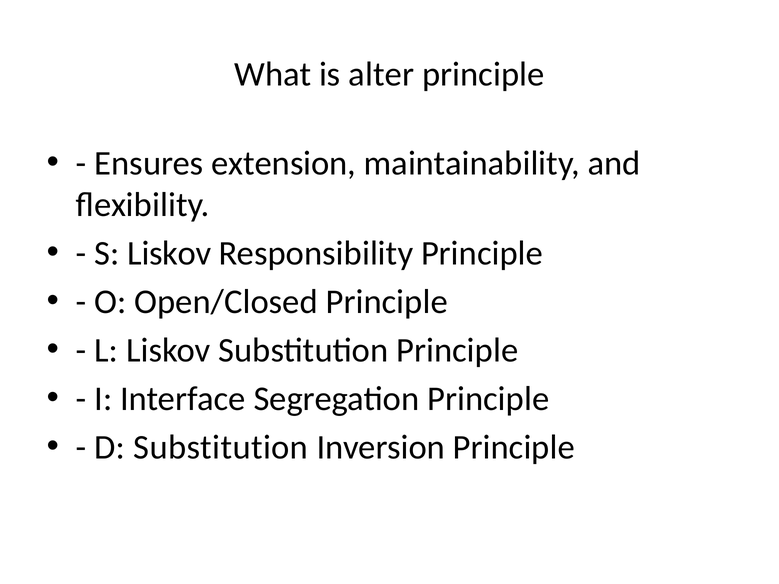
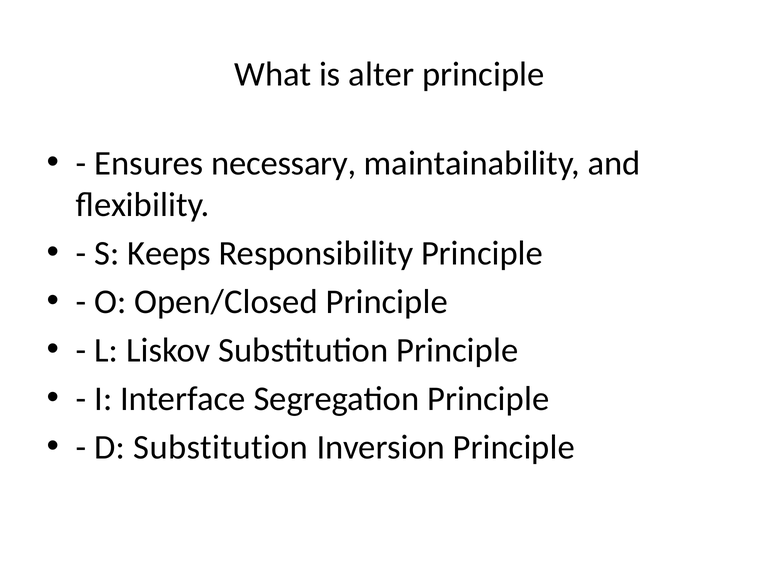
extension: extension -> necessary (284, 163)
S Liskov: Liskov -> Keeps (169, 253)
